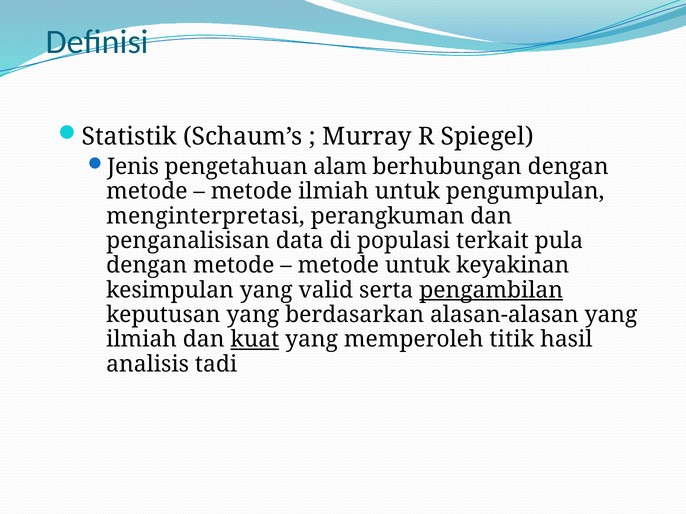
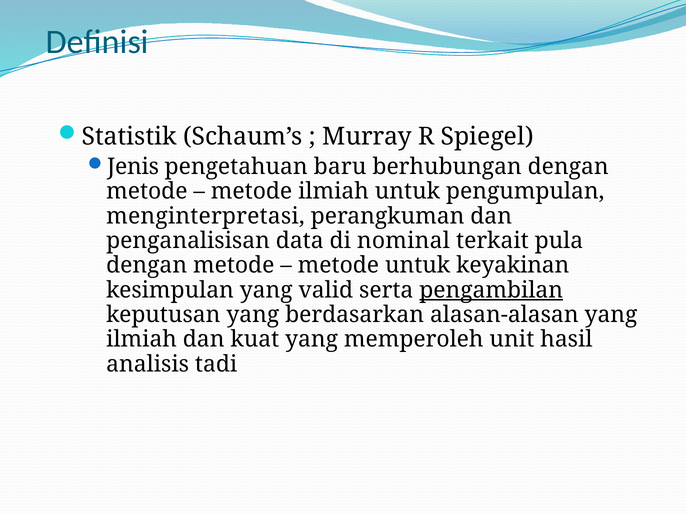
alam: alam -> baru (340, 167)
populasi: populasi -> nominal (403, 241)
kuat underline: present -> none (255, 340)
titik: titik -> unit (512, 340)
